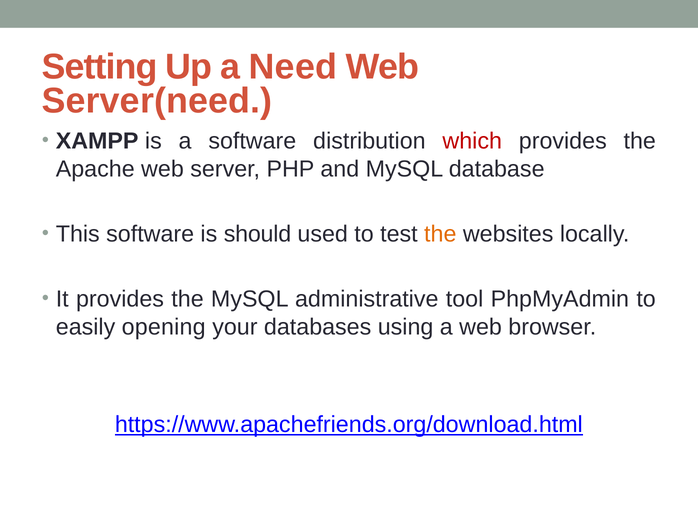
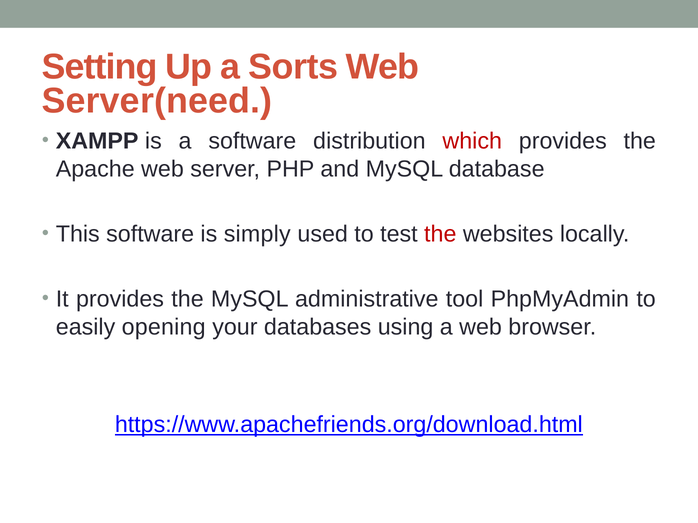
Need: Need -> Sorts (293, 67)
should: should -> simply (257, 234)
the colour: orange -> red (440, 234)
